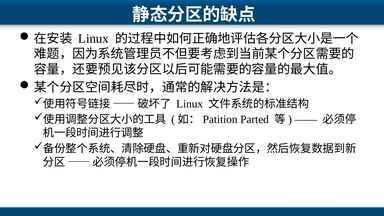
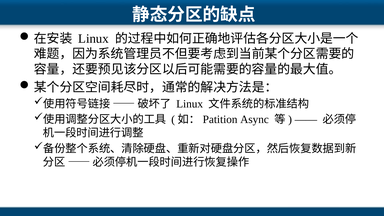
Parted: Parted -> Async (255, 120)
